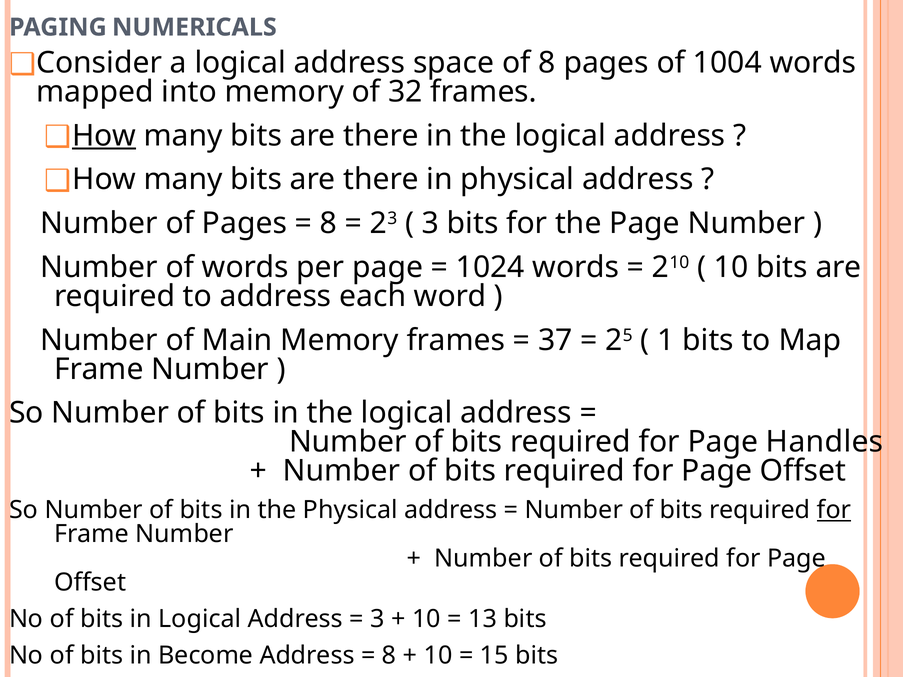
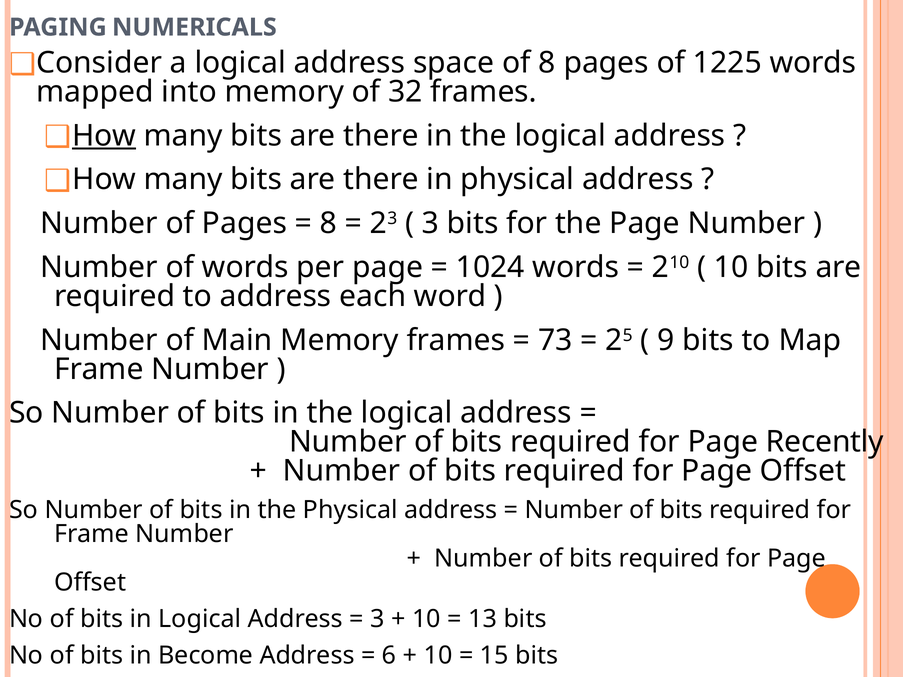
1004: 1004 -> 1225 (727, 63)
37: 37 -> 73 (555, 340)
1: 1 -> 9 (666, 340)
Handles: Handles -> Recently (825, 442)
for underline: present -> none (834, 510)
8: 8 -> 6 (389, 656)
